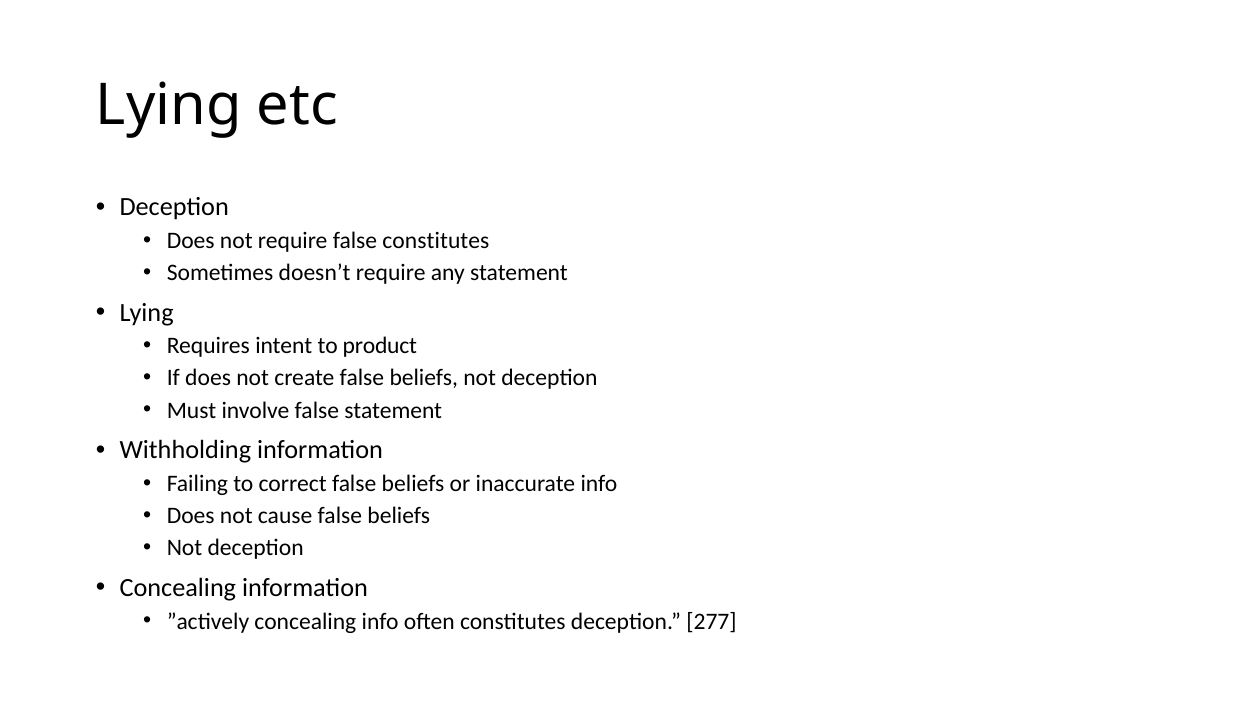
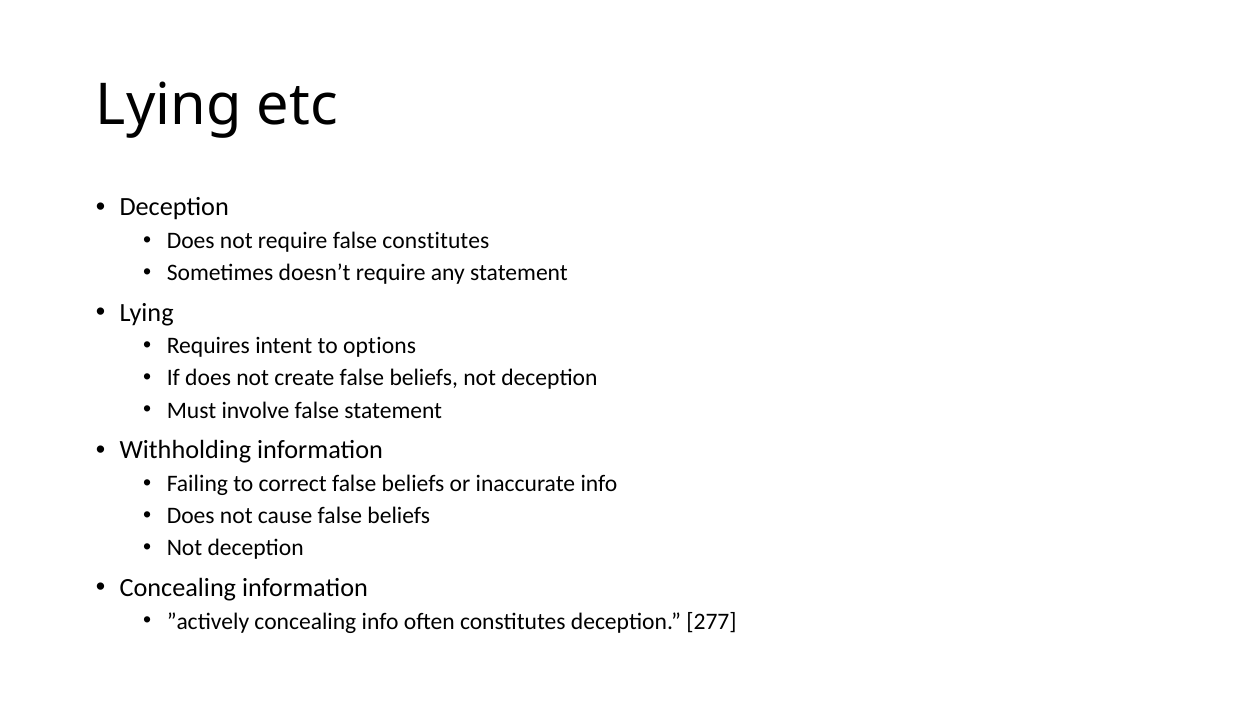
product: product -> options (380, 346)
